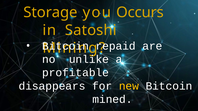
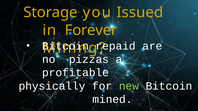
Occurs: Occurs -> Issued (140, 12)
Satoshi: Satoshi -> Forever (91, 30)
unlike: unlike -> pizzas (89, 59)
disappears: disappears -> physically (52, 86)
new colour: yellow -> light green (129, 86)
